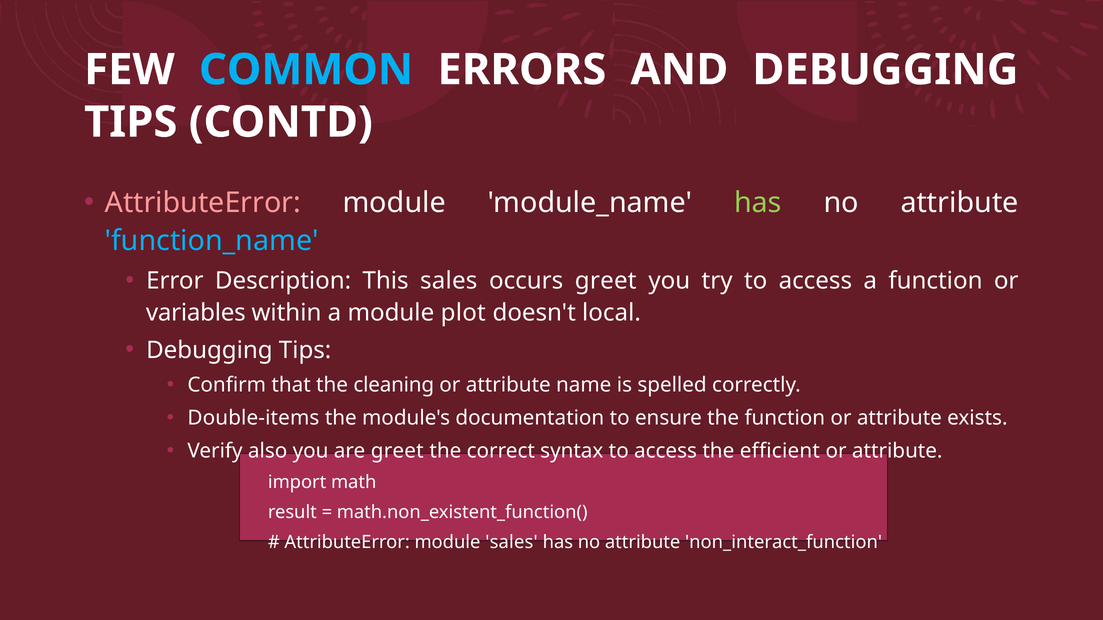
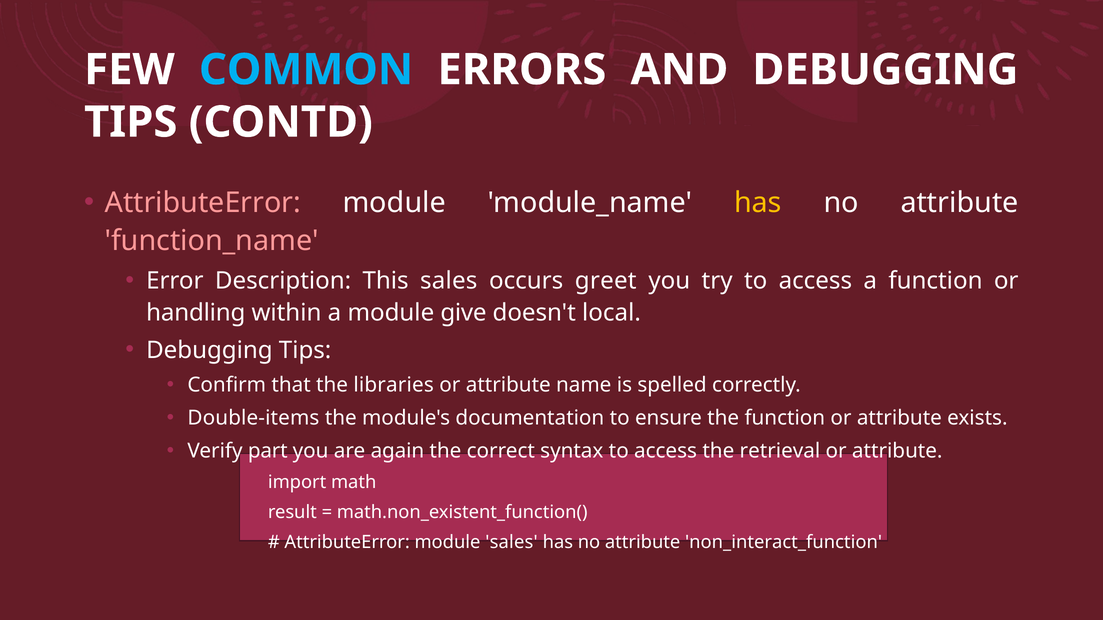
has colour: light green -> yellow (758, 203)
function_name colour: light blue -> pink (212, 241)
variables: variables -> handling (196, 313)
plot: plot -> give (463, 313)
cleaning: cleaning -> libraries (394, 385)
also: also -> part (268, 451)
are greet: greet -> again (397, 451)
efficient: efficient -> retrieval (780, 451)
